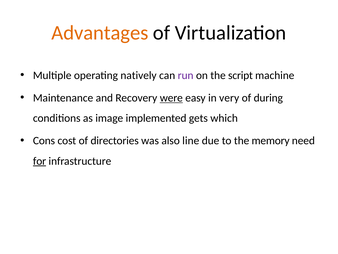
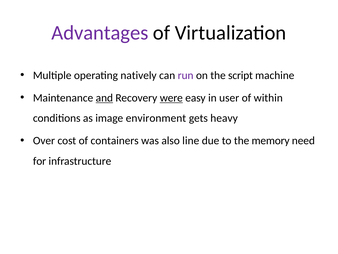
Advantages colour: orange -> purple (100, 33)
and underline: none -> present (104, 98)
very: very -> user (229, 98)
during: during -> within (268, 98)
implemented: implemented -> environment (156, 118)
which: which -> heavy (224, 118)
Cons: Cons -> Over (44, 140)
directories: directories -> containers (115, 140)
for underline: present -> none (40, 161)
